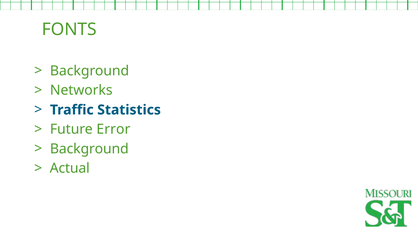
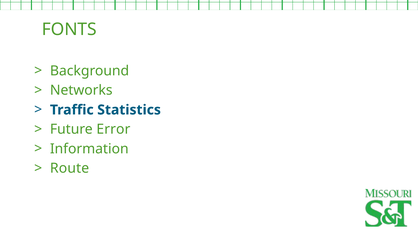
Background: Background -> Information (89, 149)
Actual: Actual -> Route (70, 168)
